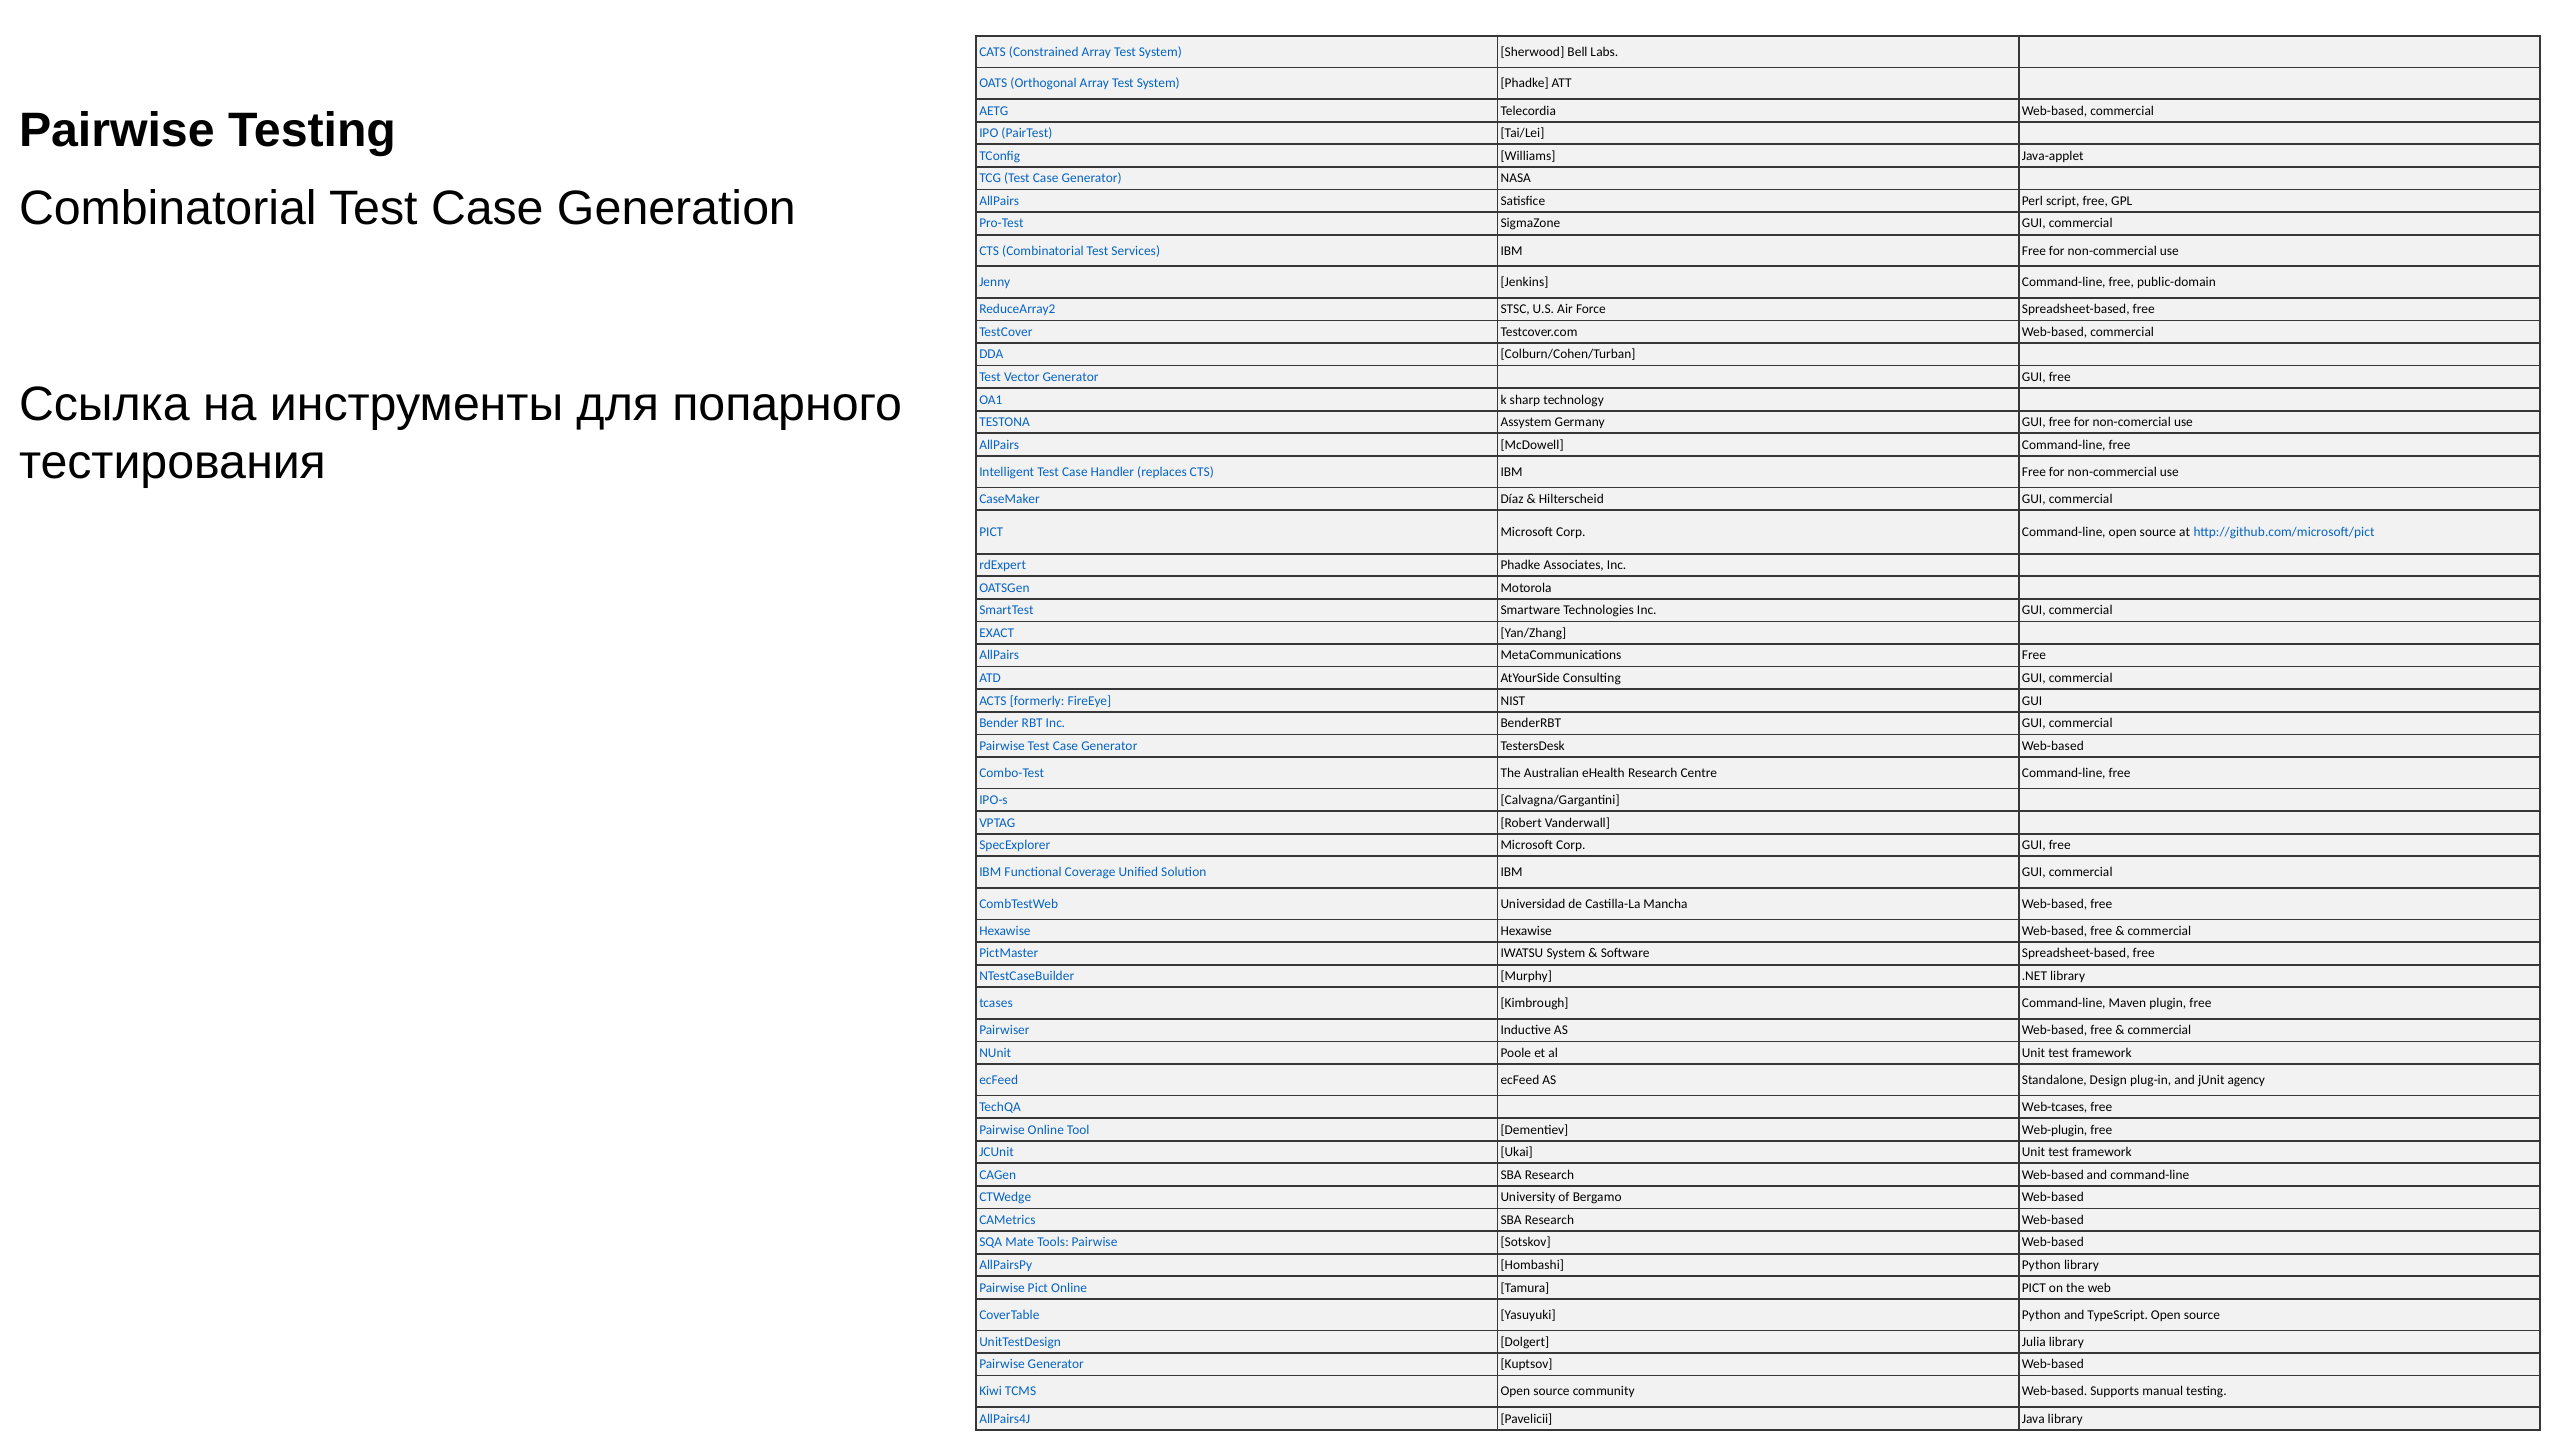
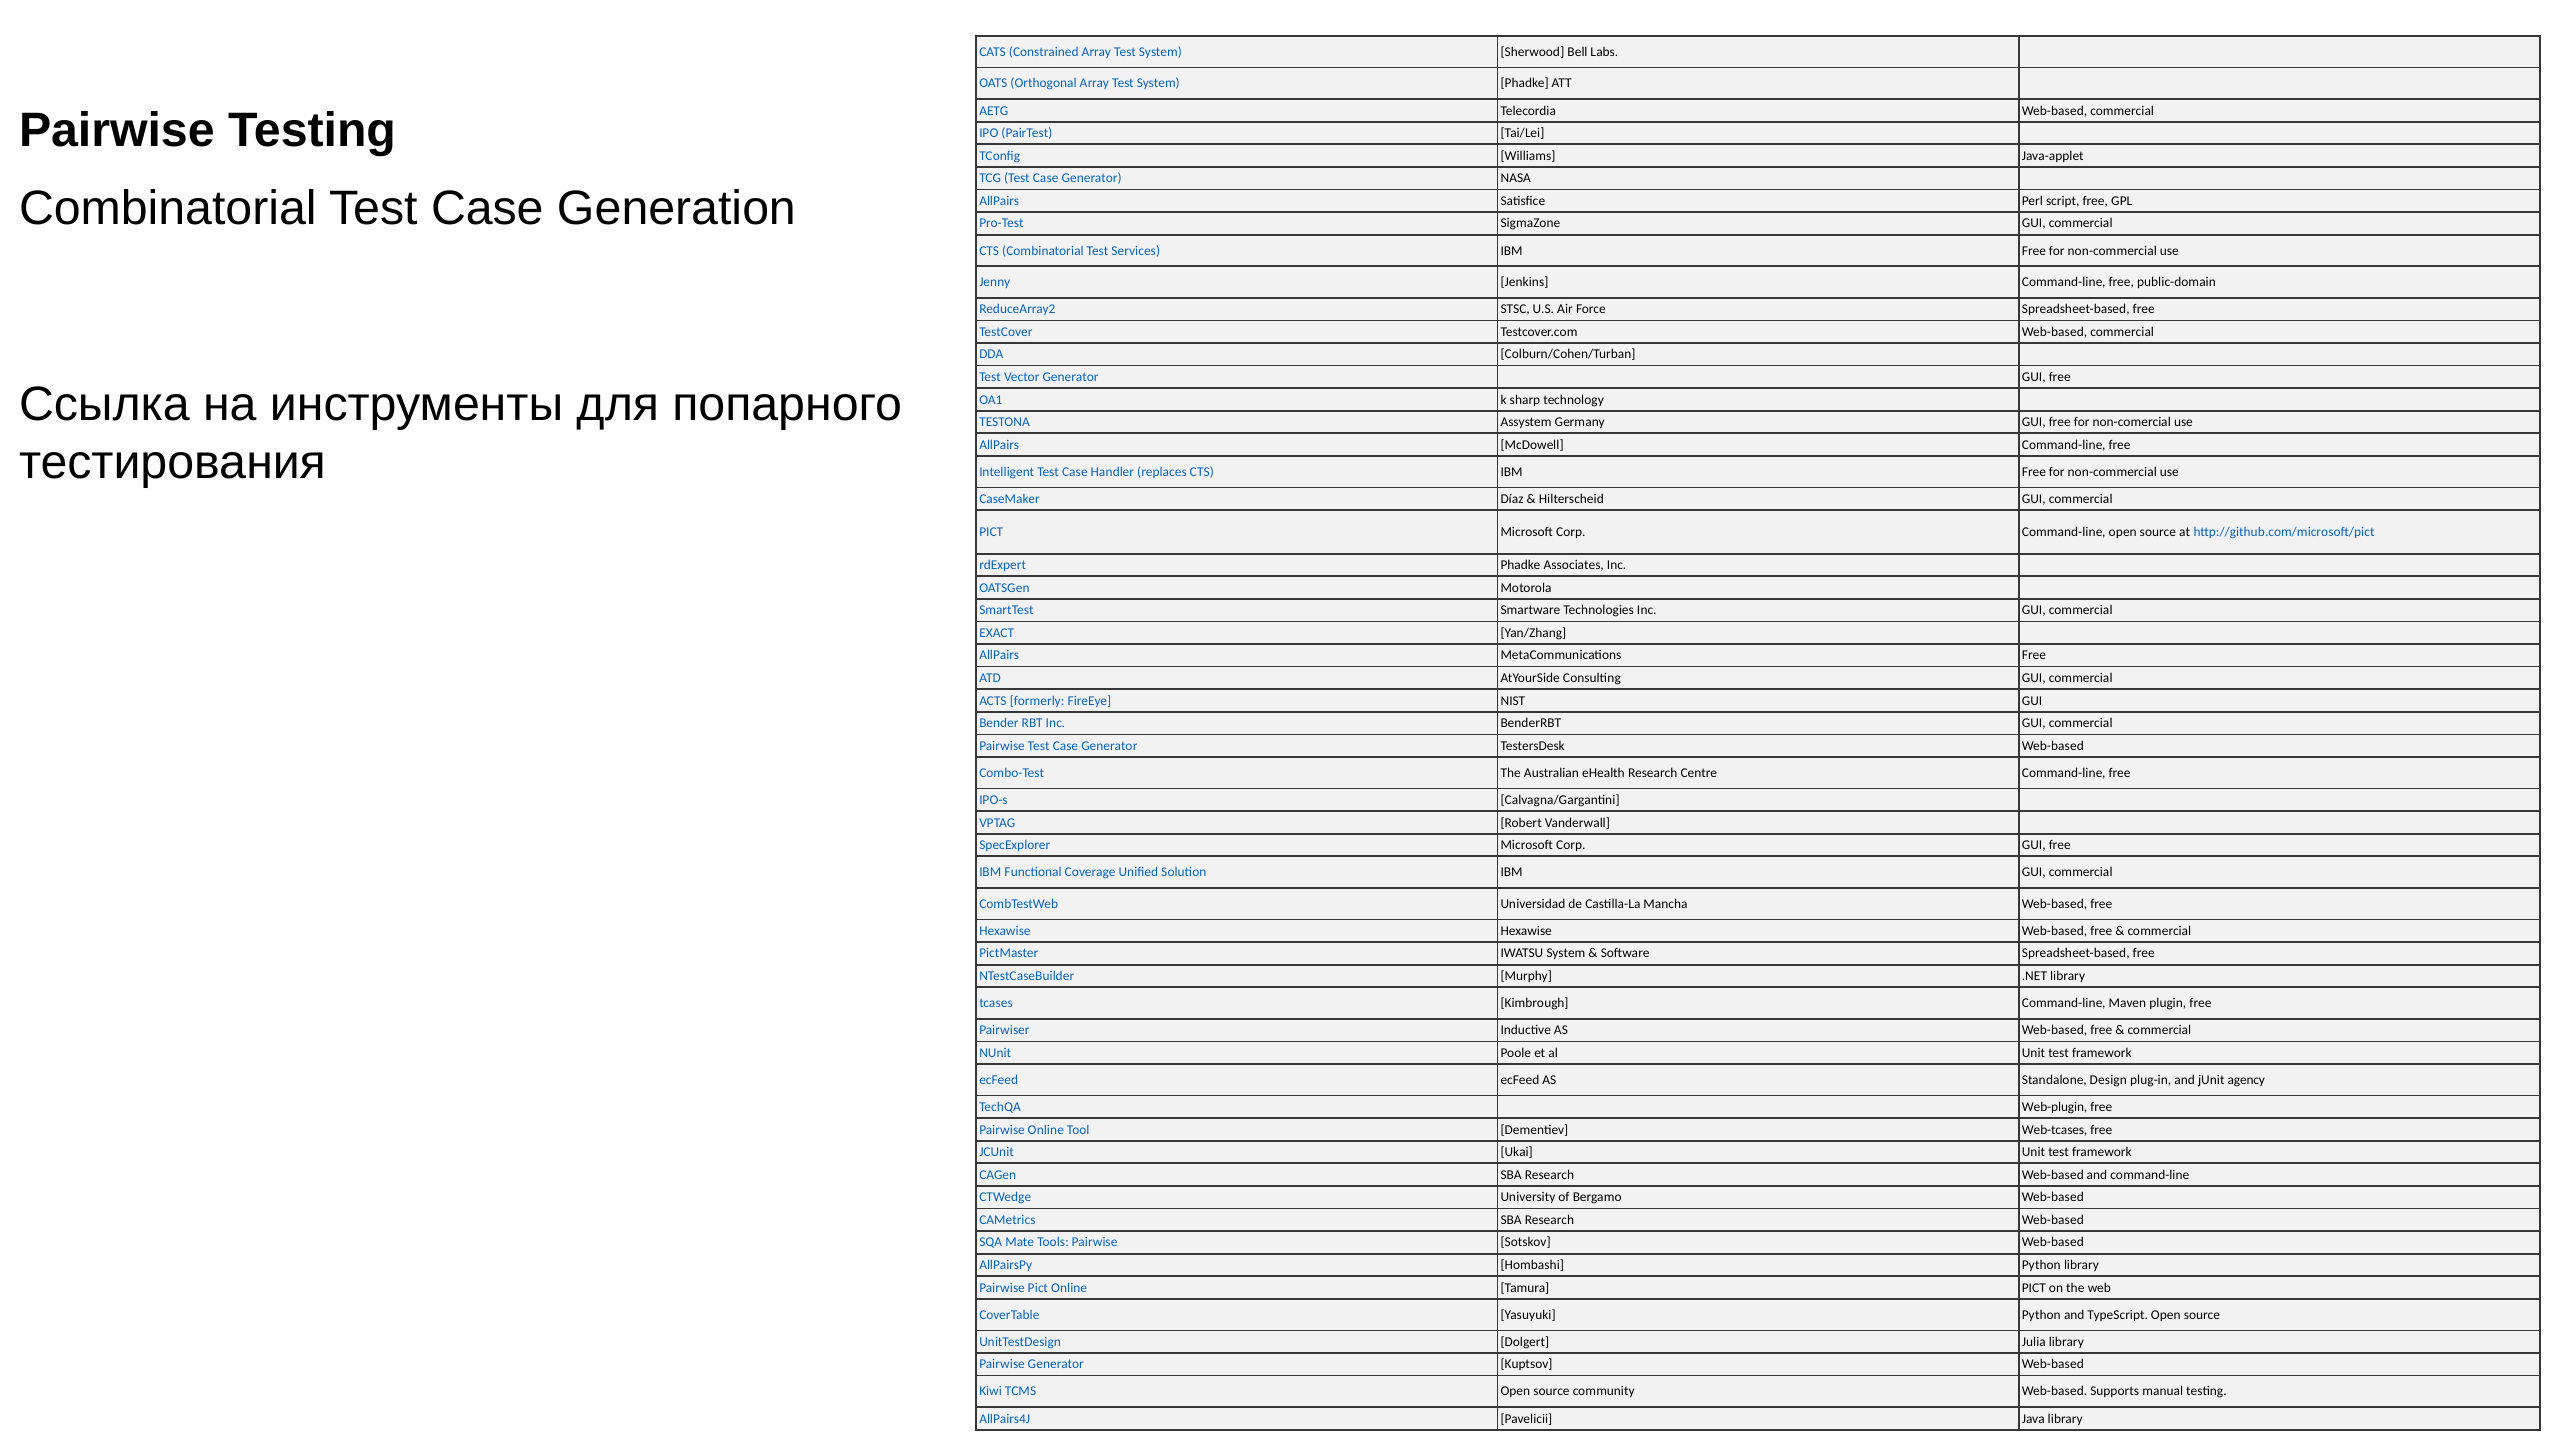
Web-tcases: Web-tcases -> Web-plugin (2055, 1107)
Web-plugin: Web-plugin -> Web-tcases (2055, 1130)
